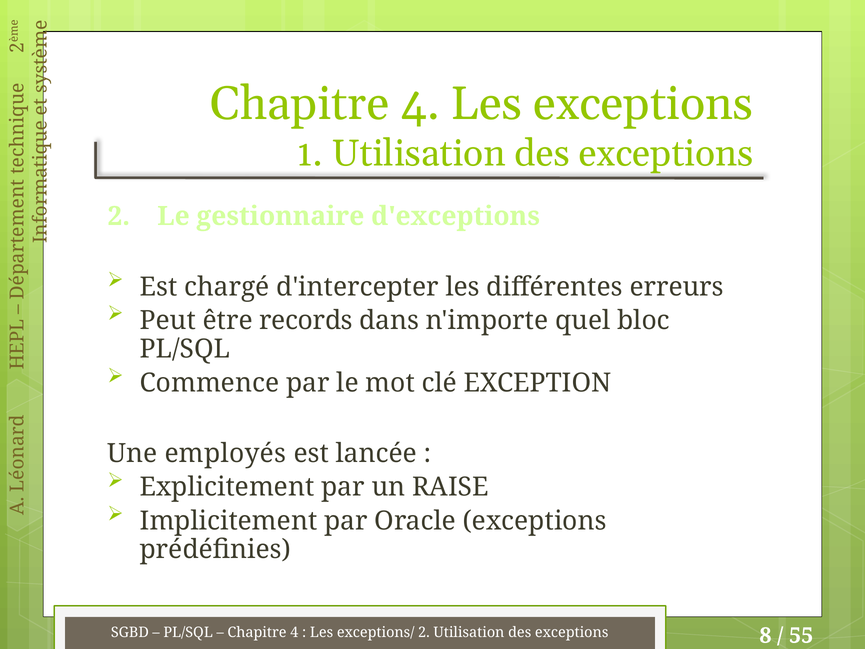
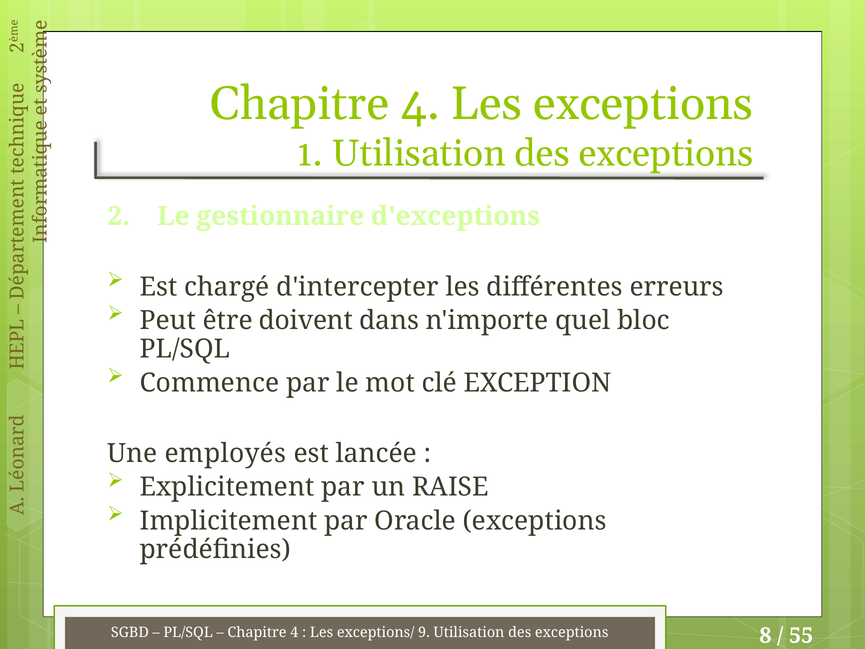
records: records -> doivent (306, 320)
exceptions/ 2: 2 -> 9 (424, 632)
